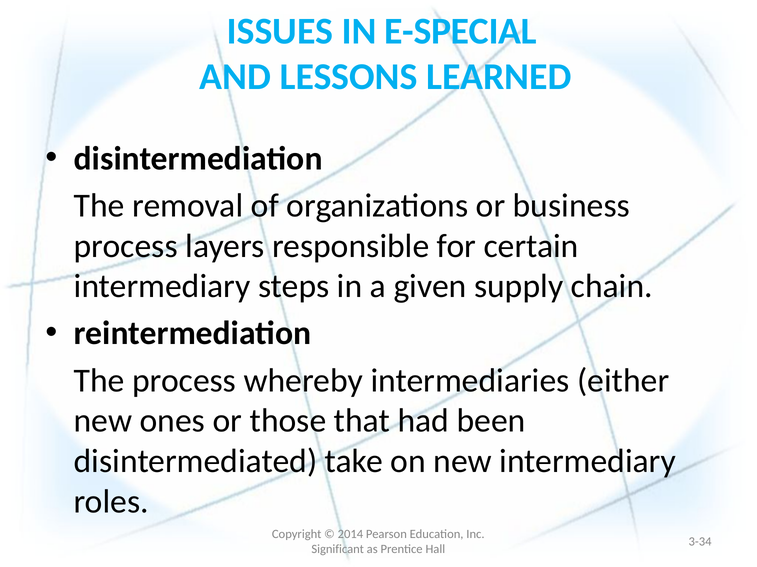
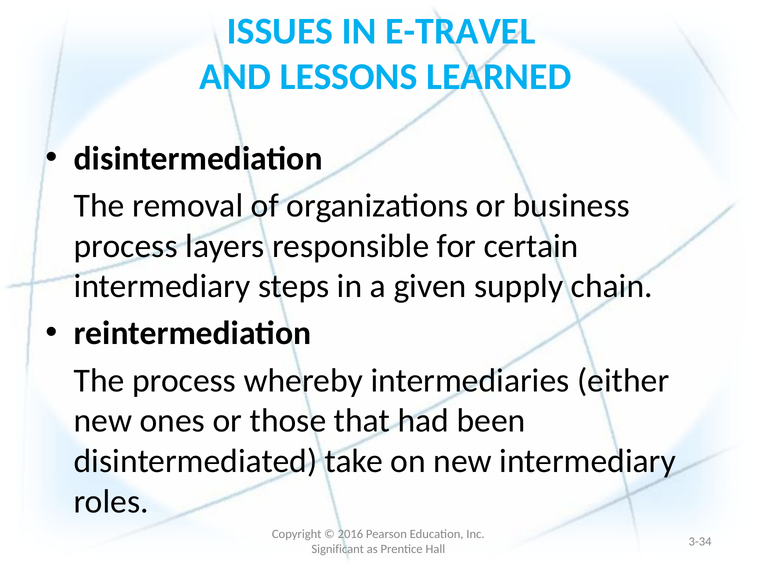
E-SPECIAL: E-SPECIAL -> E-TRAVEL (460, 31)
2014: 2014 -> 2016 (350, 535)
